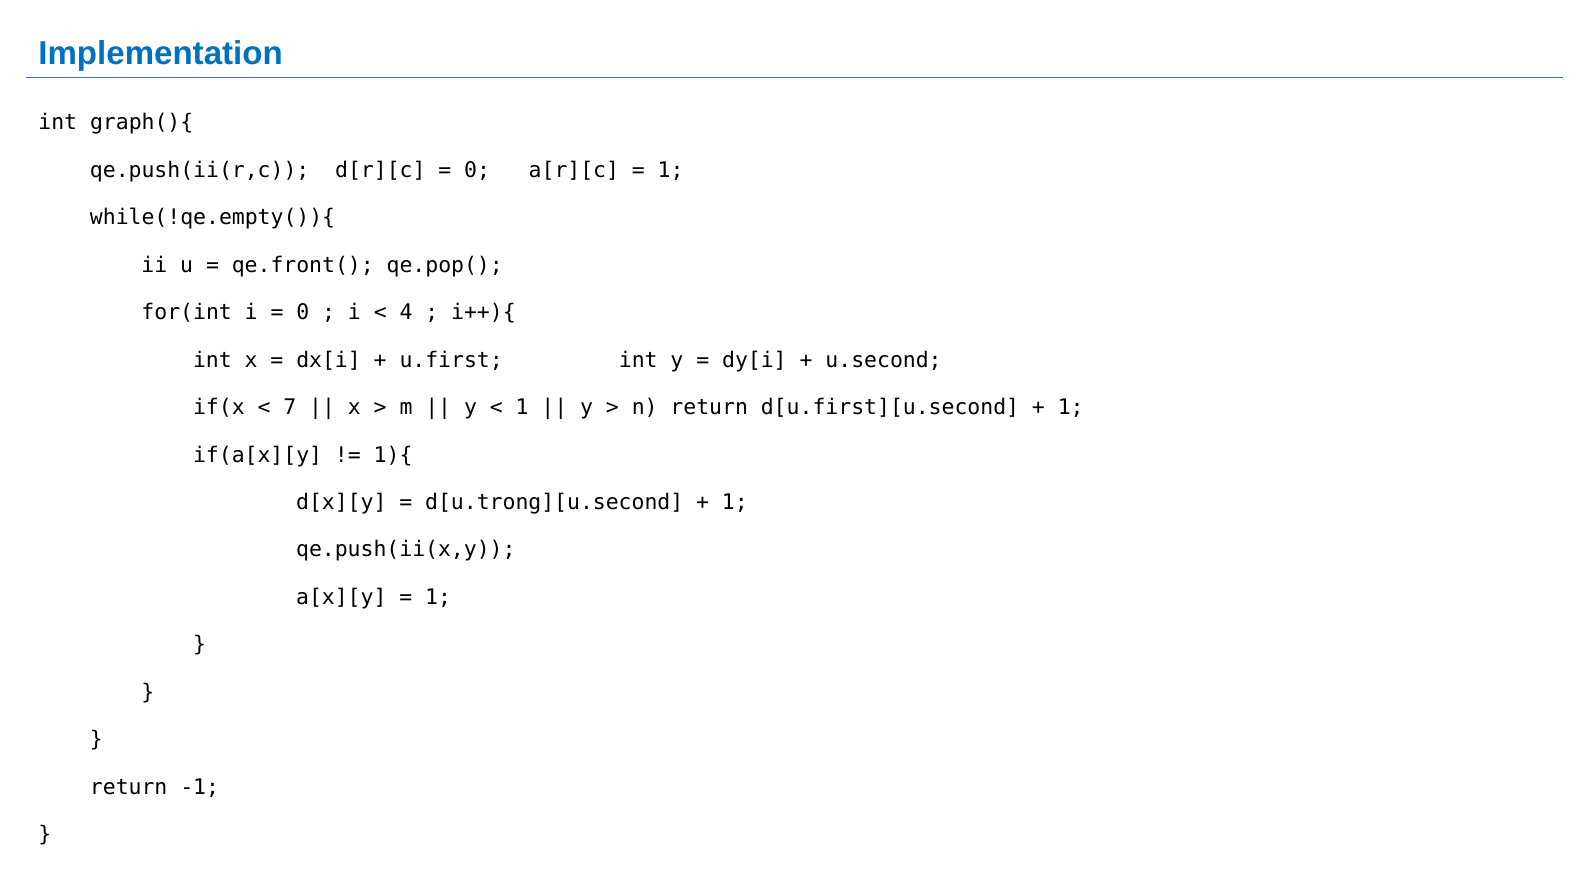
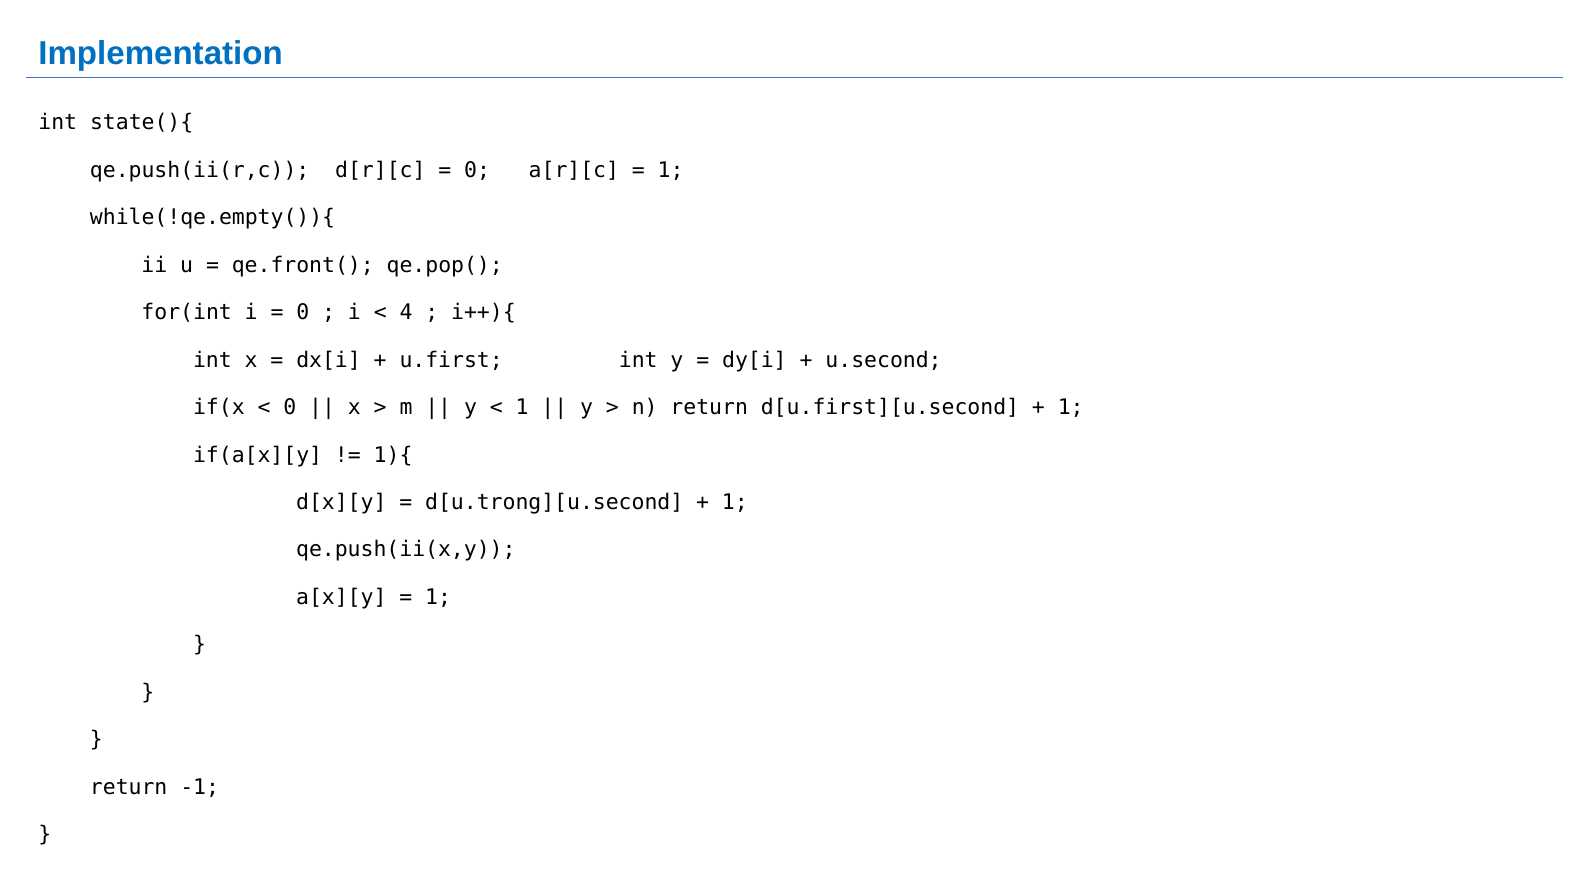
graph(){: graph(){ -> state(){ (142, 123)
7: 7 -> 0 (290, 407)
